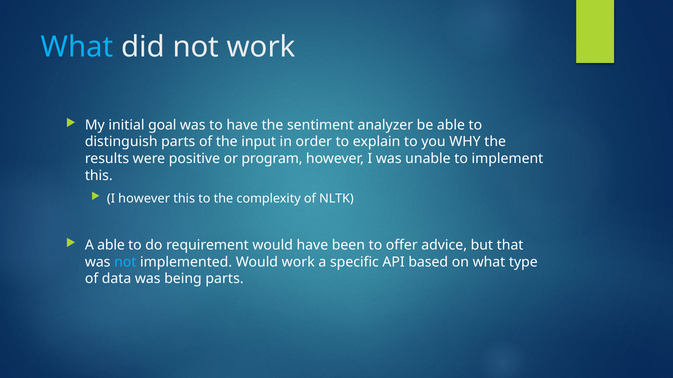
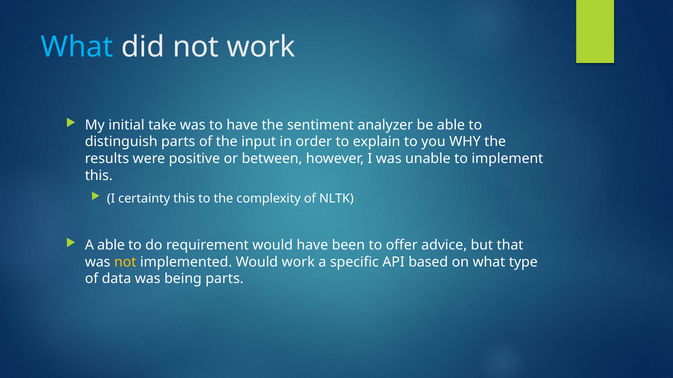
goal: goal -> take (162, 125)
program: program -> between (272, 159)
I however: however -> certainty (144, 199)
not colour: light blue -> yellow (125, 262)
